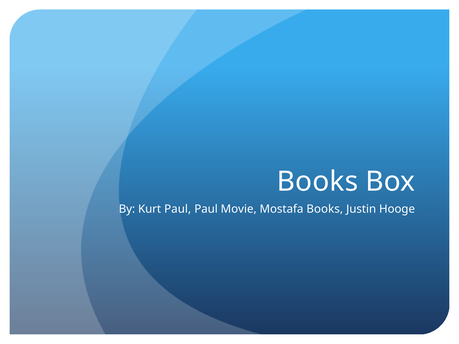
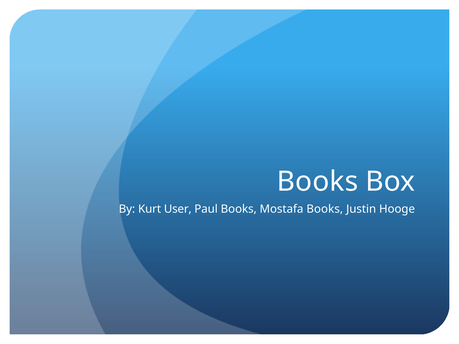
Kurt Paul: Paul -> User (178, 209)
Paul Movie: Movie -> Books (239, 209)
